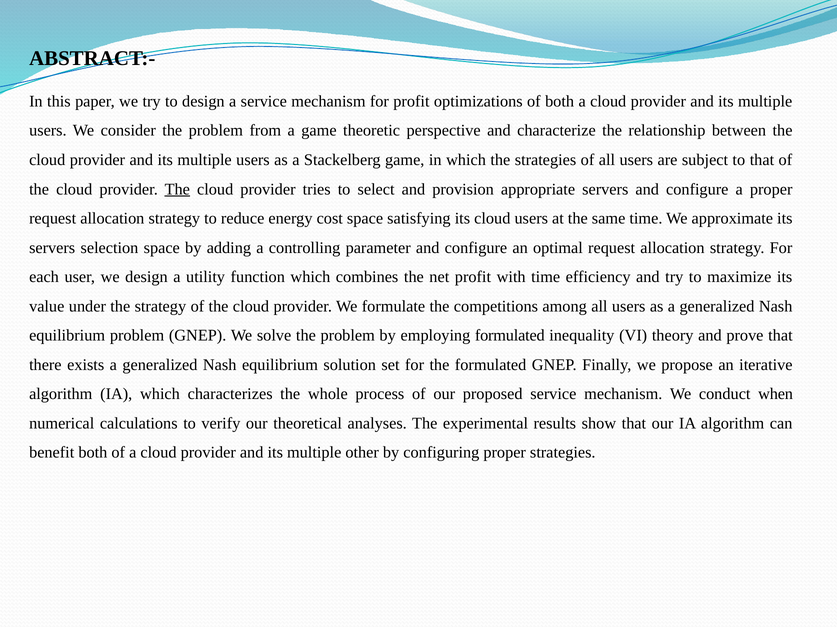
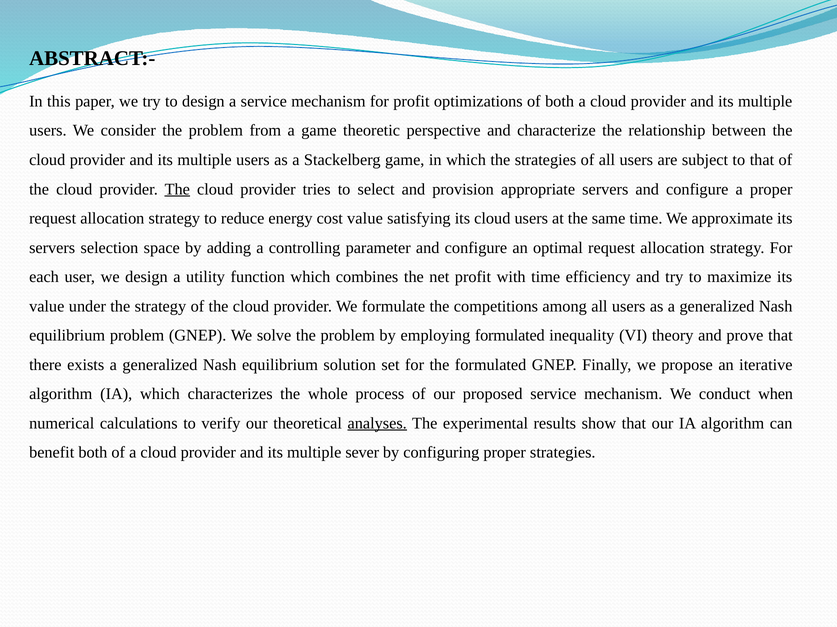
cost space: space -> value (365, 219)
analyses underline: none -> present (377, 424)
other: other -> sever (362, 453)
